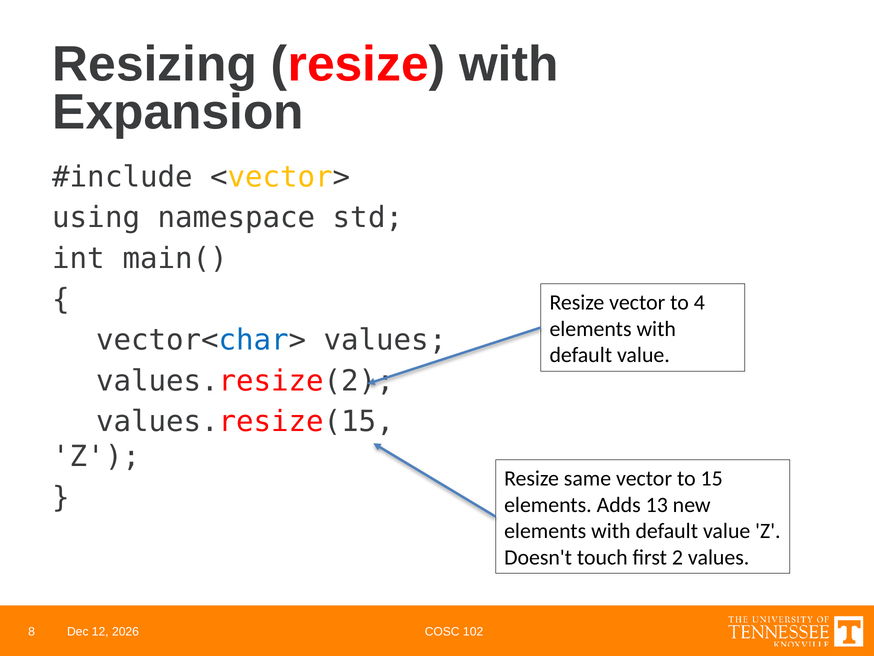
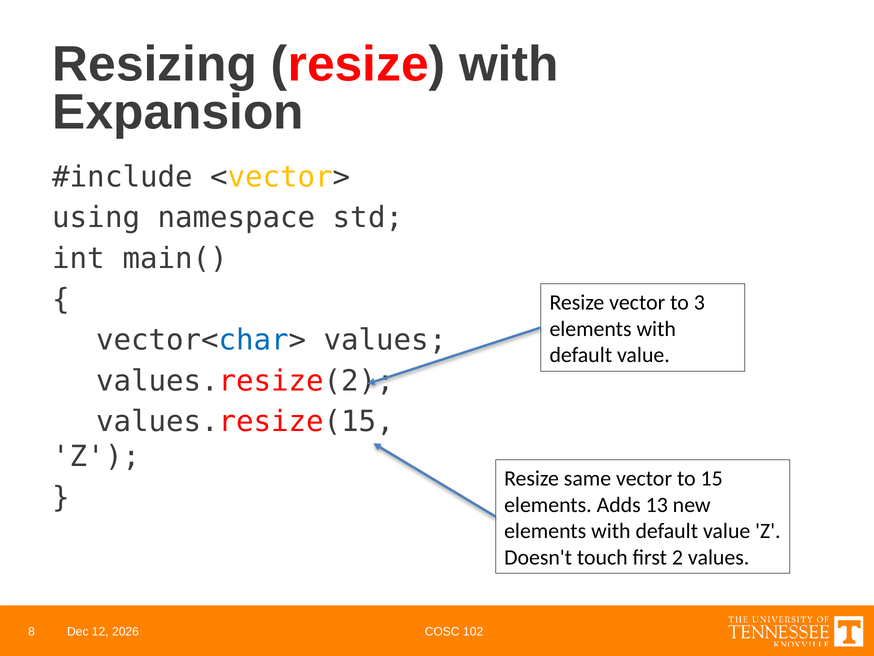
4: 4 -> 3 (699, 303)
